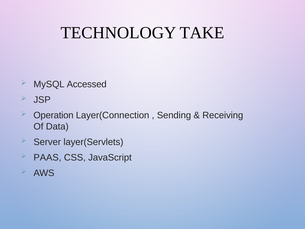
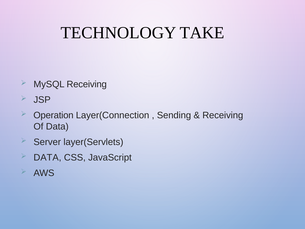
MySQL Accessed: Accessed -> Receiving (87, 84)
PAAS: PAAS -> DATA (47, 157)
